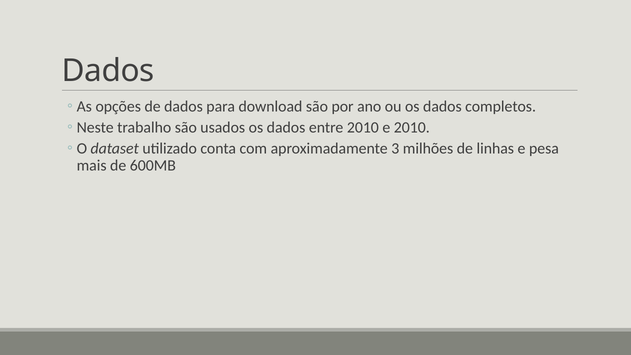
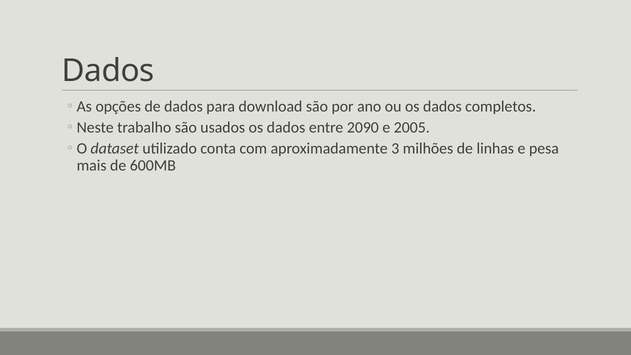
entre 2010: 2010 -> 2090 (363, 127)
e 2010: 2010 -> 2005 (412, 127)
